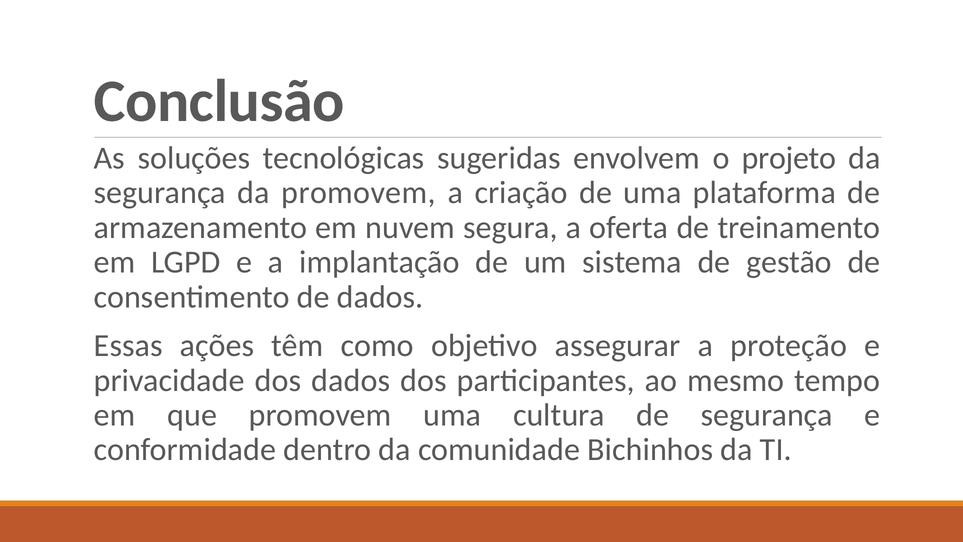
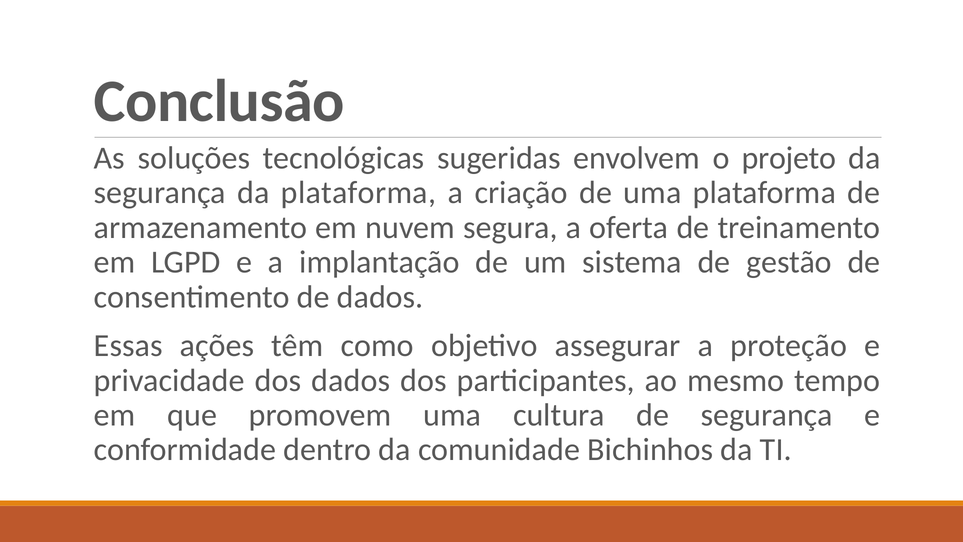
da promovem: promovem -> plataforma (358, 193)
